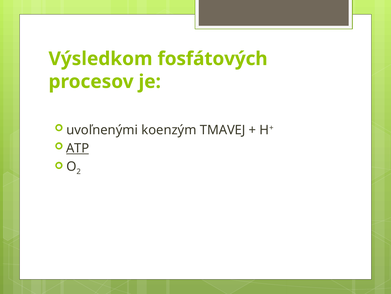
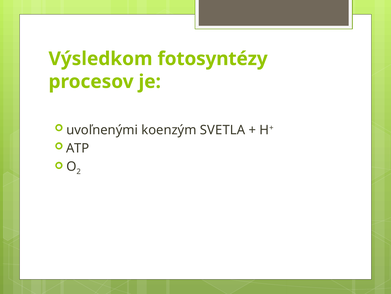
fosfátových: fosfátových -> fotosyntézy (213, 59)
TMAVEJ: TMAVEJ -> SVETLA (223, 130)
ATP underline: present -> none (78, 148)
